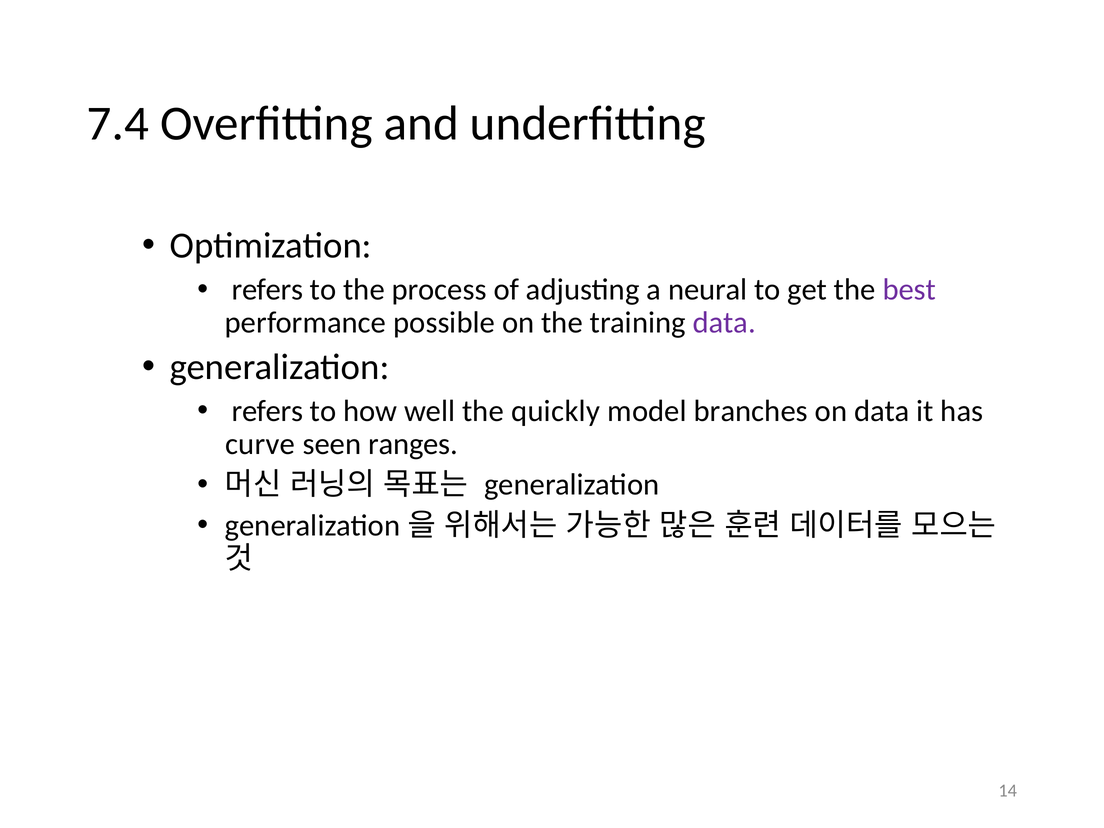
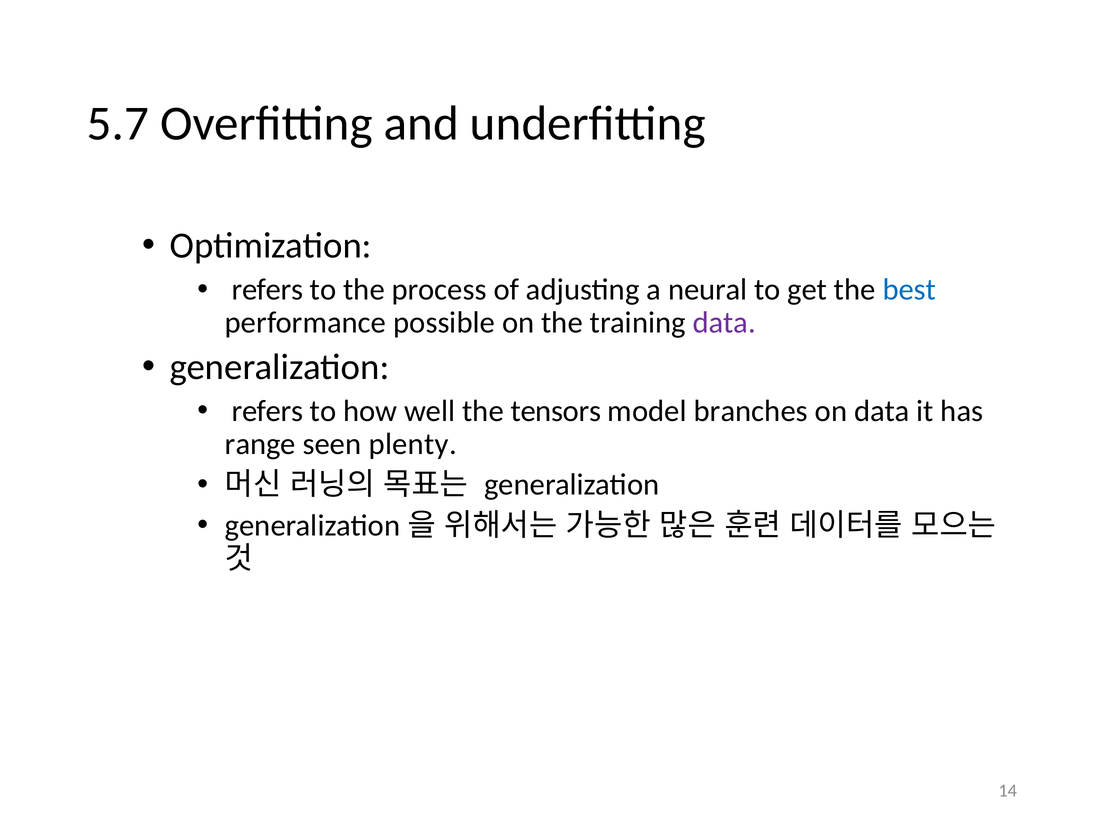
7.4: 7.4 -> 5.7 (118, 124)
best colour: purple -> blue (909, 290)
quickly: quickly -> tensors (556, 411)
curve: curve -> range (260, 444)
ranges: ranges -> plenty (413, 444)
